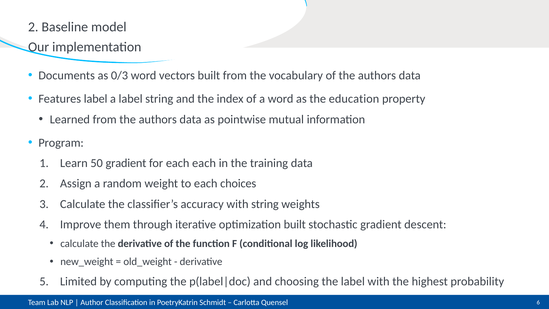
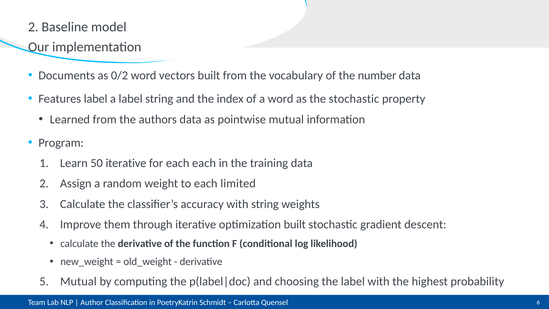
0/3: 0/3 -> 0/2 (119, 76)
of the authors: authors -> number (377, 76)
the education: education -> stochastic (354, 99)
50 gradient: gradient -> iterative (126, 163)
choices: choices -> limited (238, 183)
Limited: Limited -> Mutual (78, 281)
